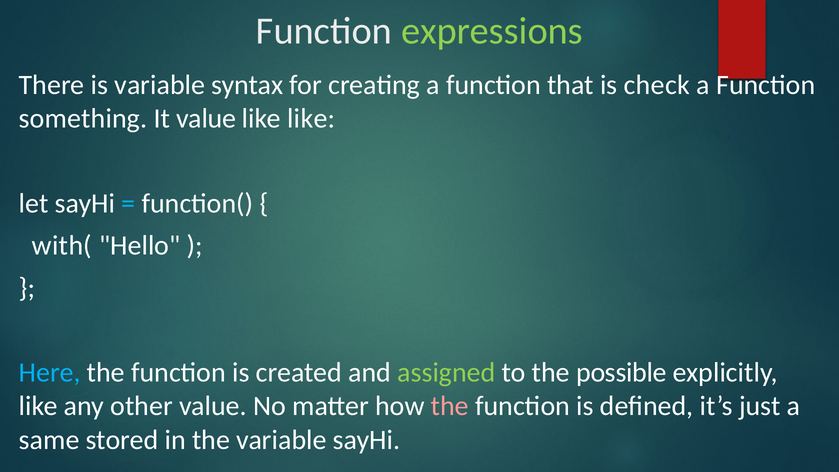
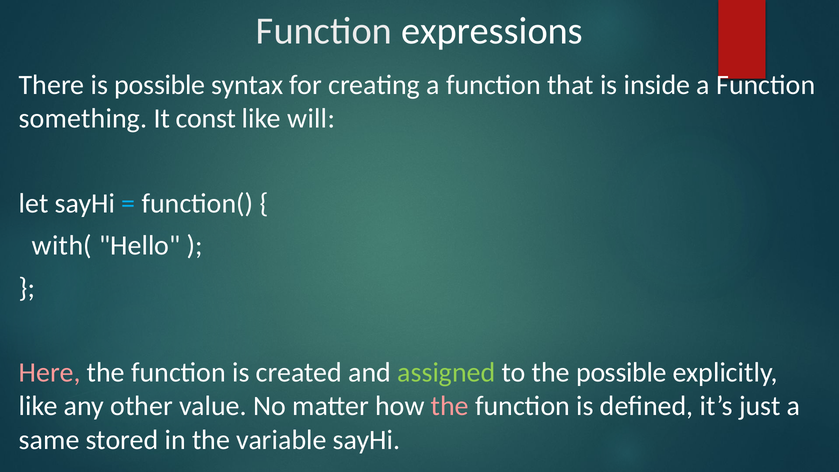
expressions colour: light green -> white (492, 31)
is variable: variable -> possible (160, 85)
check: check -> inside (657, 85)
It value: value -> const (206, 119)
like like: like -> will (311, 119)
Here colour: light blue -> pink (50, 373)
